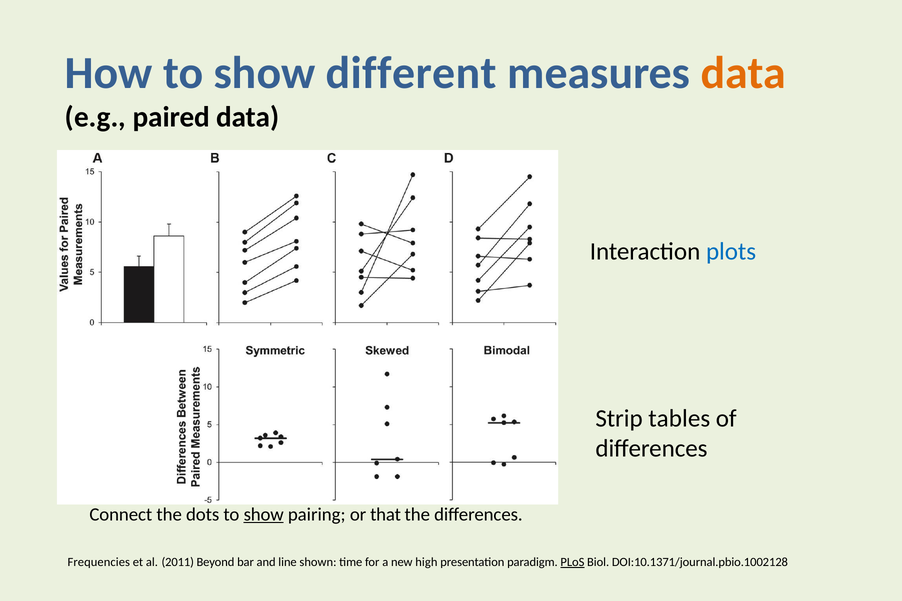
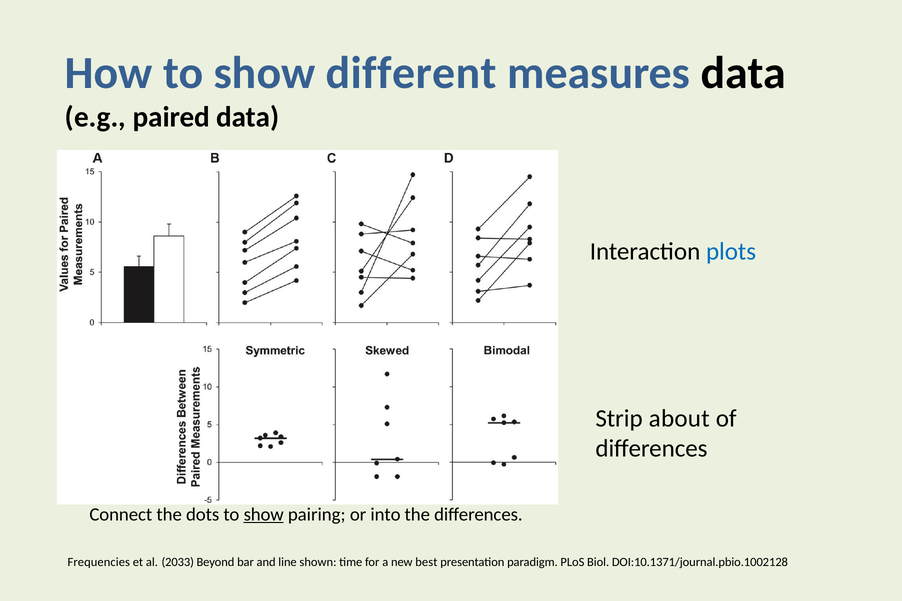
data colour: orange -> black (743, 73)
tables: tables -> about (679, 419)
that: that -> into (386, 515)
2011: 2011 -> 2033 (178, 562)
high: high -> best (426, 562)
PLoS underline: present -> none (572, 562)
